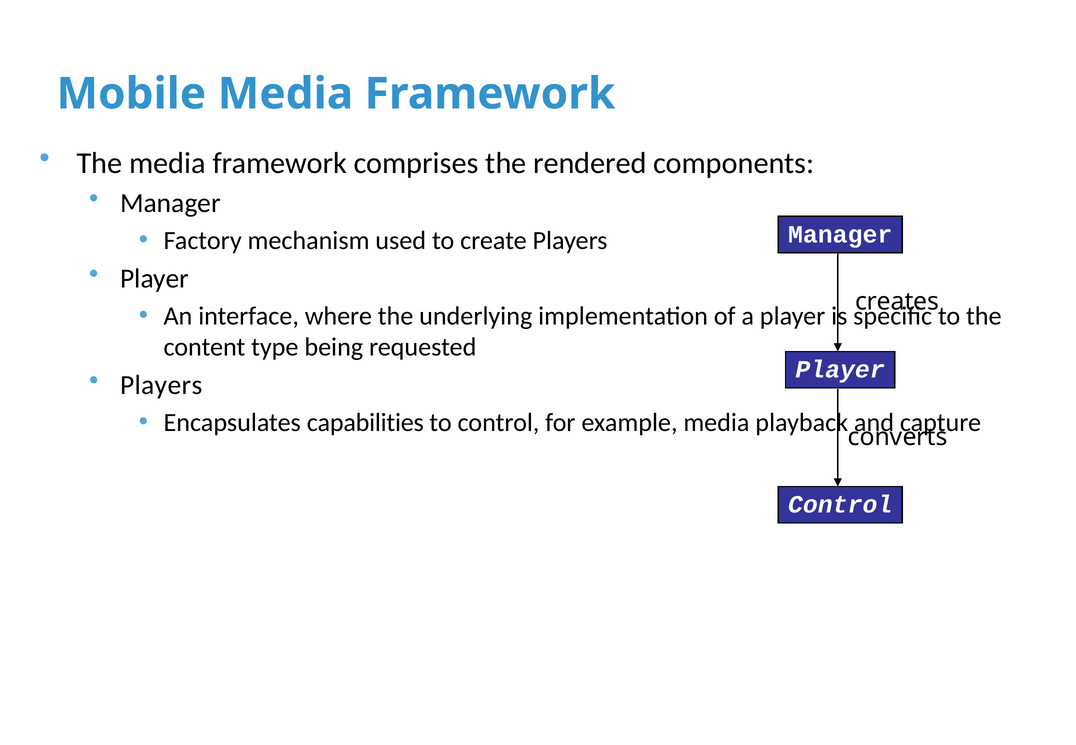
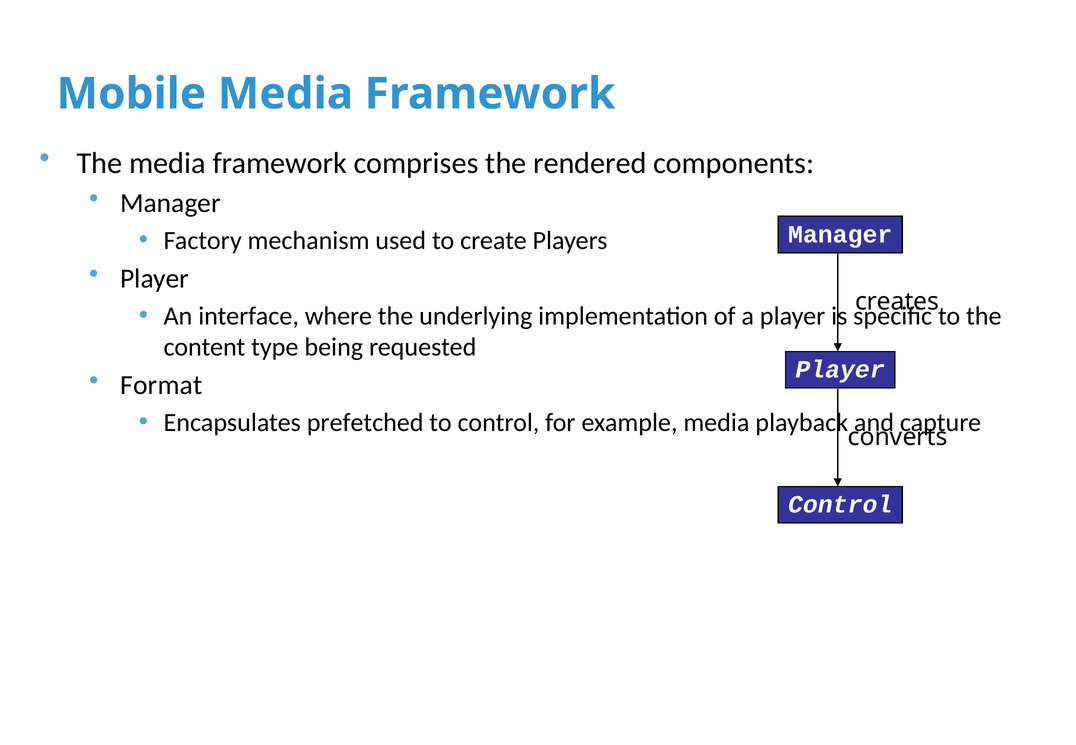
Players: Players -> Format (161, 385)
capabilities: capabilities -> prefetched (365, 423)
